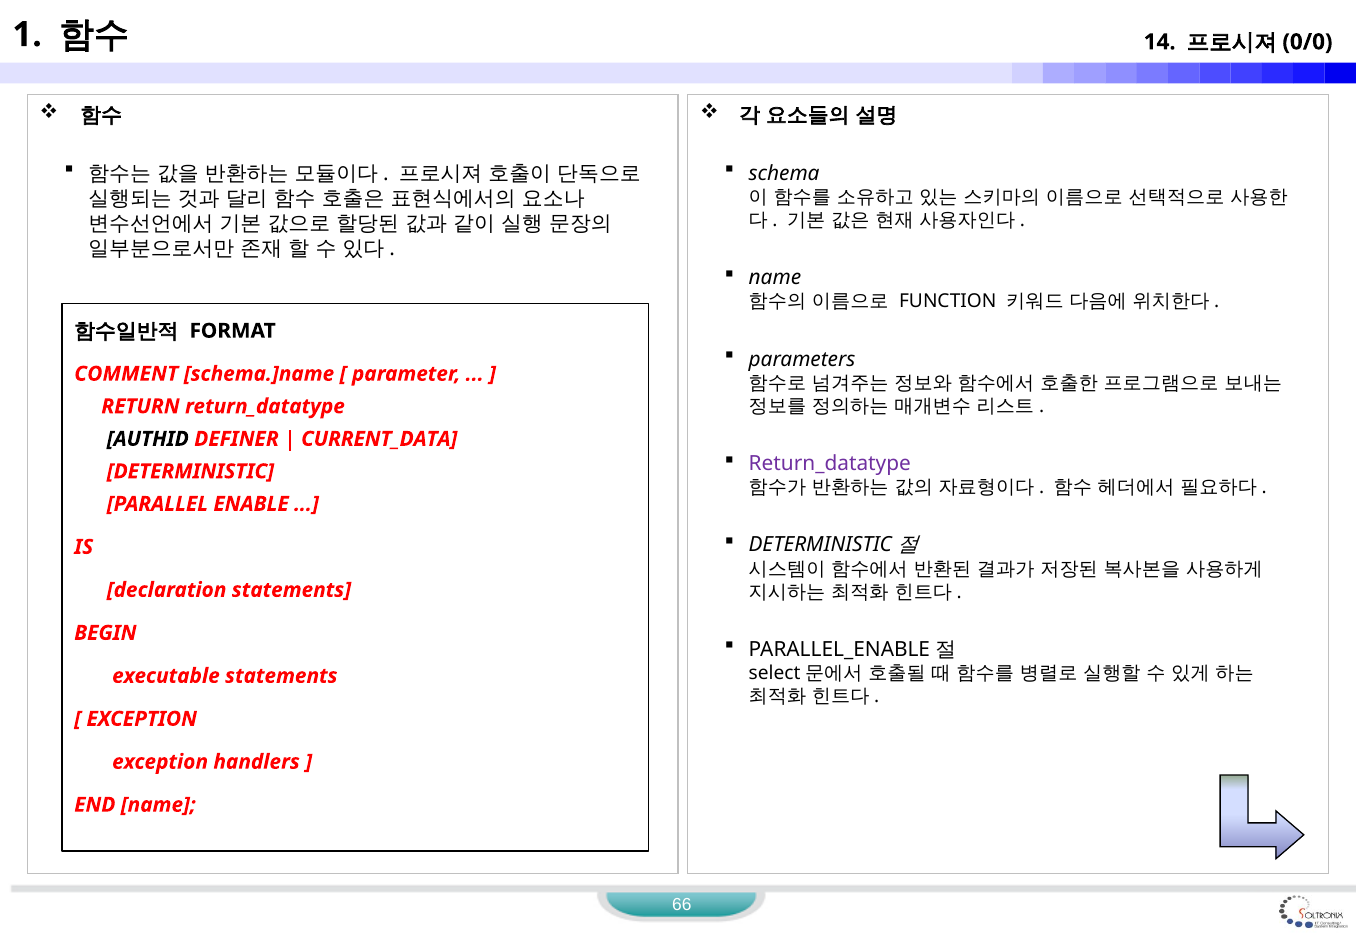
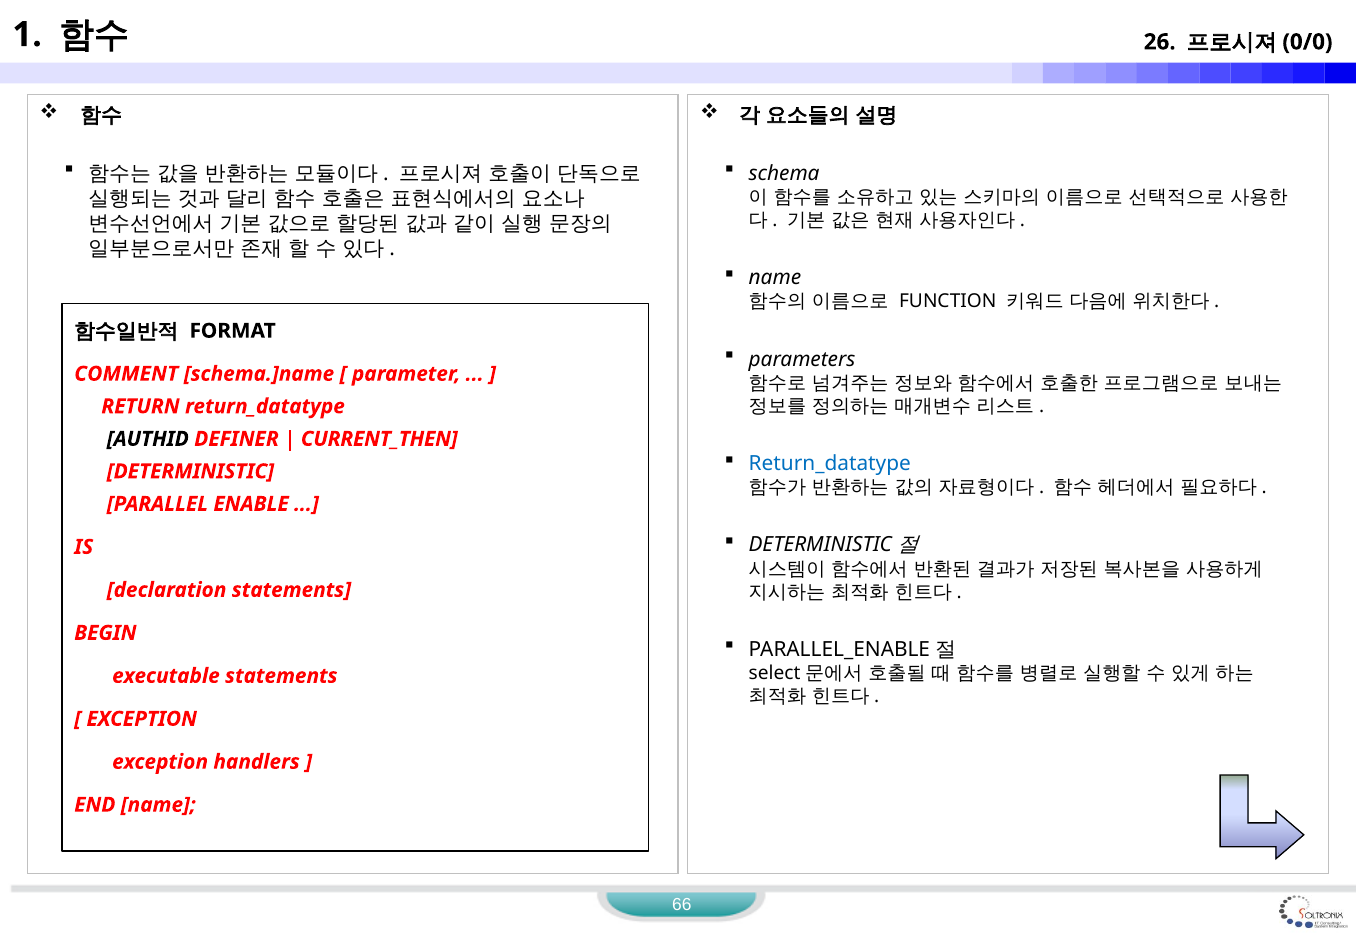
14: 14 -> 26 (1160, 42)
CURRENT_DATA: CURRENT_DATA -> CURRENT_THEN (379, 439)
Return_datatype colour: purple -> blue (830, 463)
